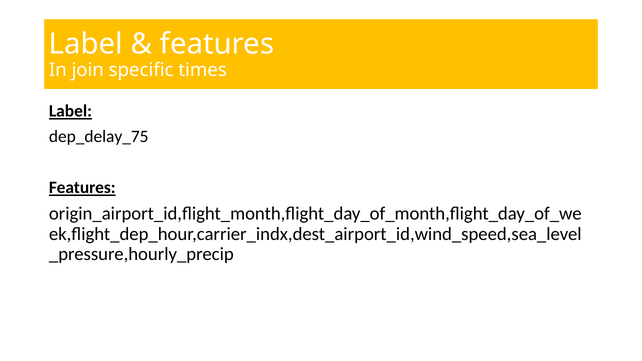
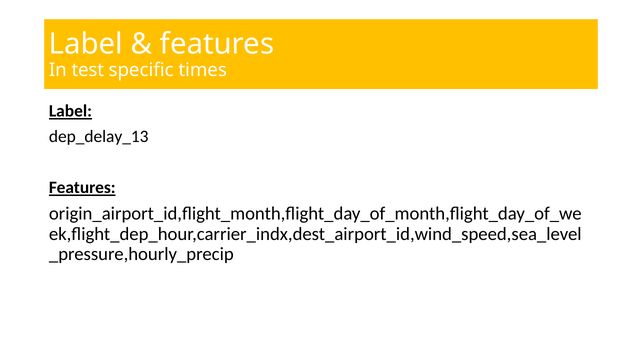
join: join -> test (88, 70)
dep_delay_75: dep_delay_75 -> dep_delay_13 (99, 137)
